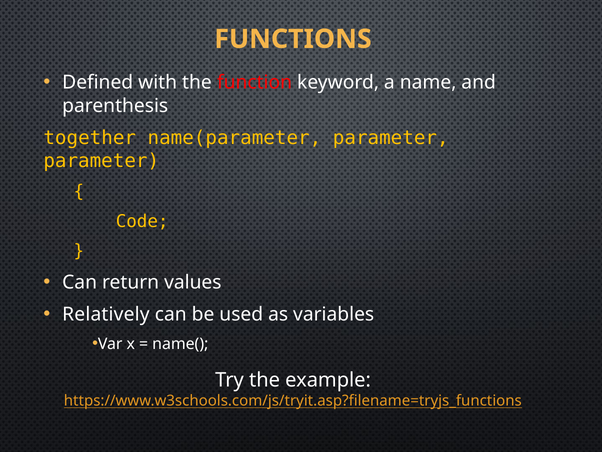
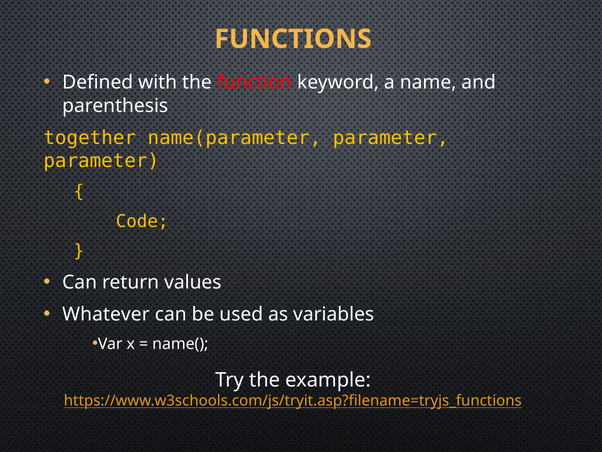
Relatively: Relatively -> Whatever (106, 314)
